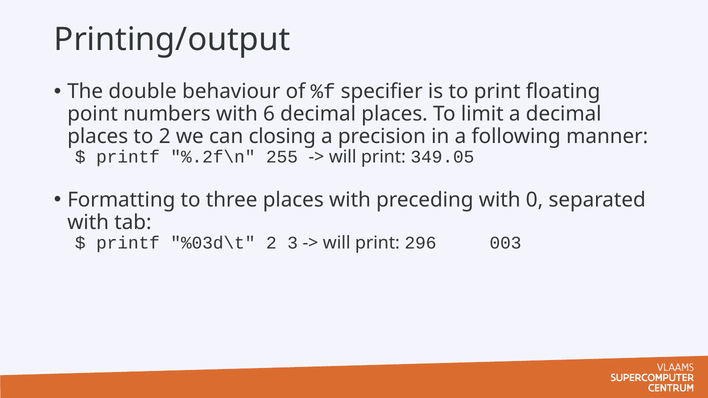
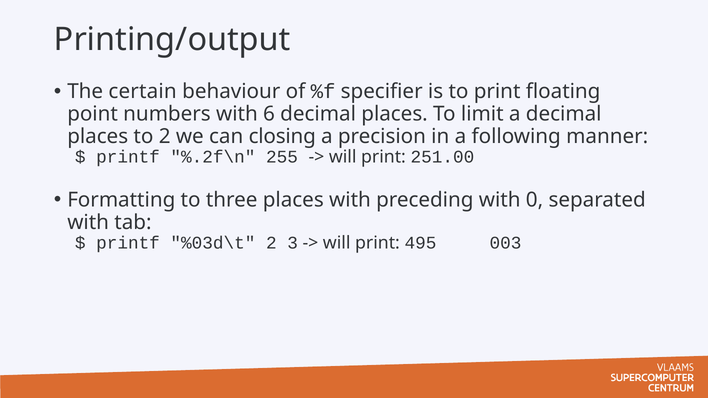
double: double -> certain (143, 92)
349.05: 349.05 -> 251.00 (442, 157)
296: 296 -> 495 (420, 243)
